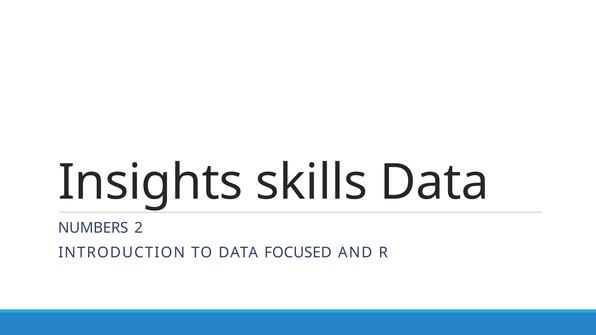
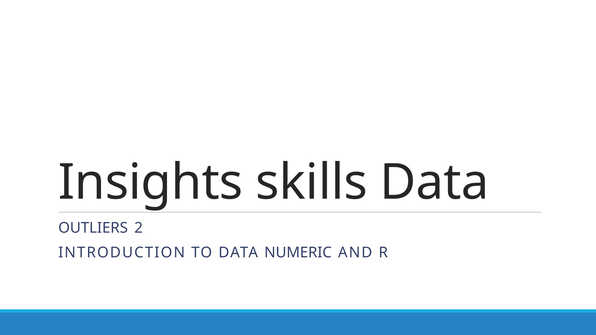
NUMBERS: NUMBERS -> OUTLIERS (93, 228)
FOCUSED: FOCUSED -> NUMERIC (298, 253)
